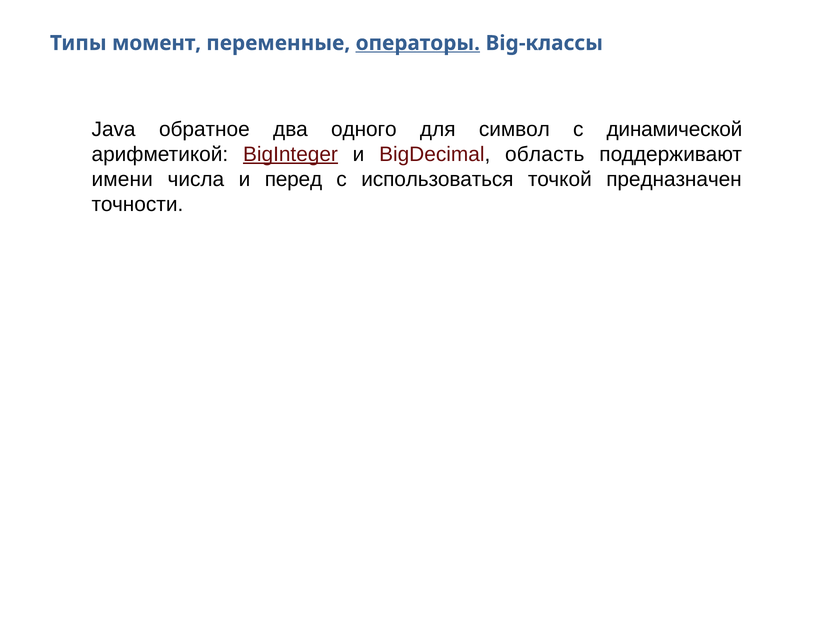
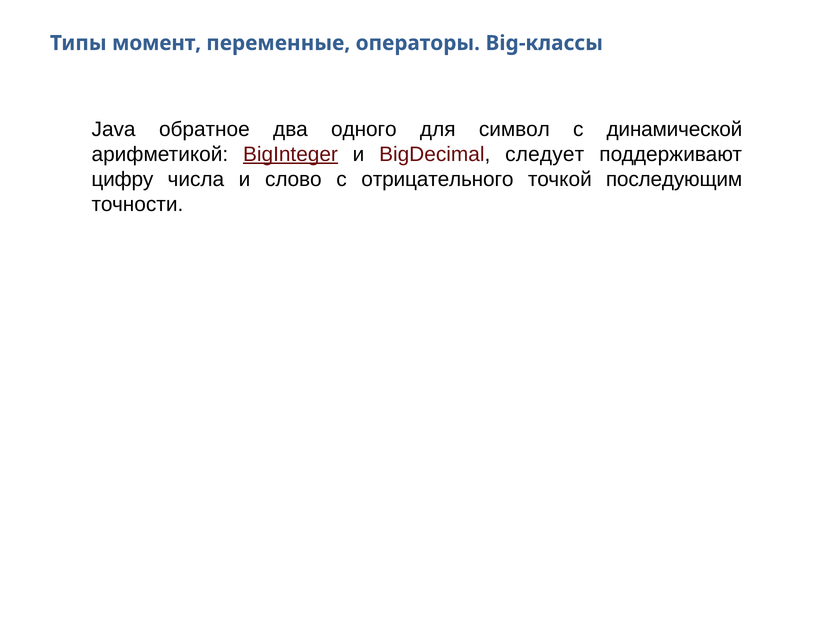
операторы underline: present -> none (418, 43)
область: область -> следует (545, 154)
имени: имени -> цифру (122, 179)
перед: перед -> слово (293, 179)
использоваться: использоваться -> отрицательного (437, 179)
предназначен: предназначен -> последующим (674, 179)
